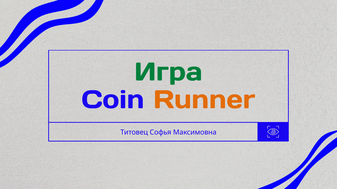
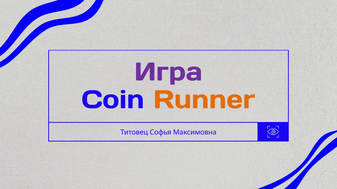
Игра colour: green -> purple (169, 72)
